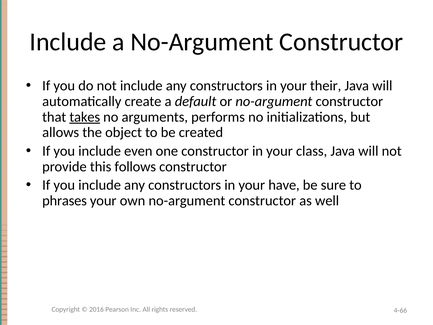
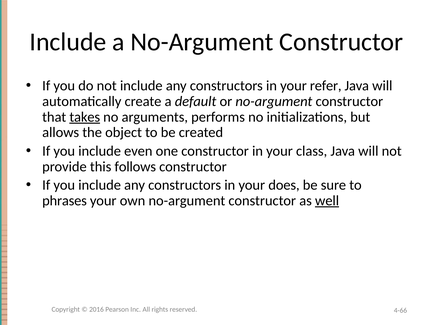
their: their -> refer (326, 86)
have: have -> does (284, 185)
well underline: none -> present (327, 200)
